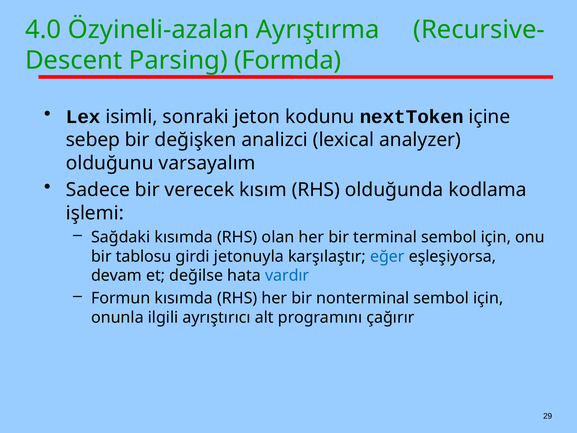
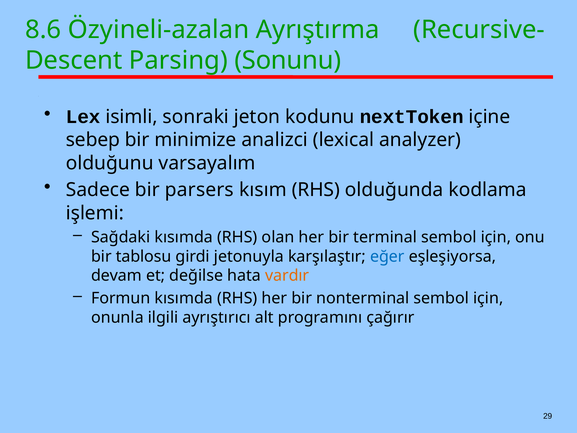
4.0: 4.0 -> 8.6 (43, 30)
Formda: Formda -> Sonunu (288, 60)
değişken: değişken -> minimize (195, 140)
verecek: verecek -> parsers (199, 190)
vardır colour: blue -> orange (287, 276)
